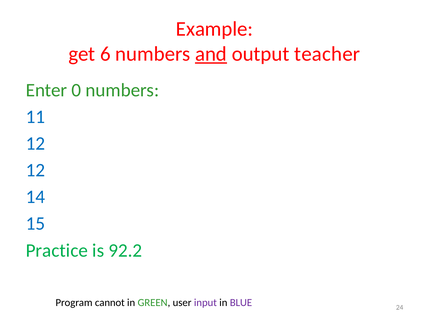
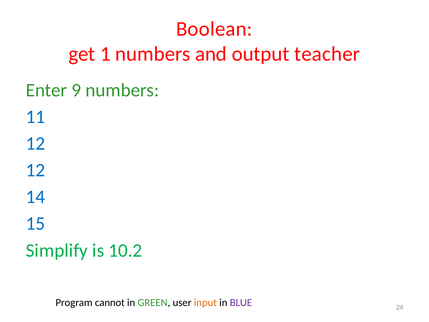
Example: Example -> Boolean (214, 29)
6: 6 -> 1 (105, 54)
and underline: present -> none (211, 54)
0: 0 -> 9 (76, 90)
Practice: Practice -> Simplify (57, 250)
92.2: 92.2 -> 10.2 (125, 250)
input colour: purple -> orange (205, 302)
